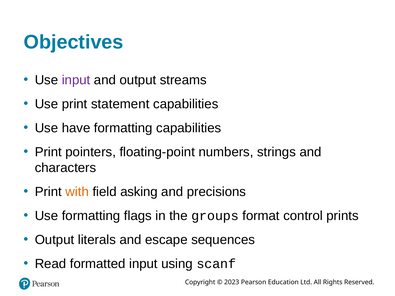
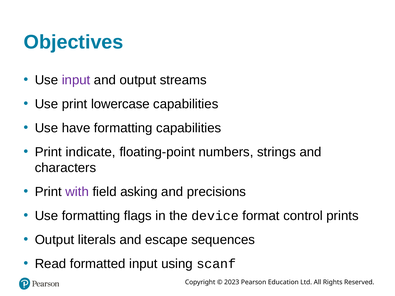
statement: statement -> lowercase (120, 104)
pointers: pointers -> indicate (91, 152)
with colour: orange -> purple (77, 192)
groups: groups -> device (215, 216)
